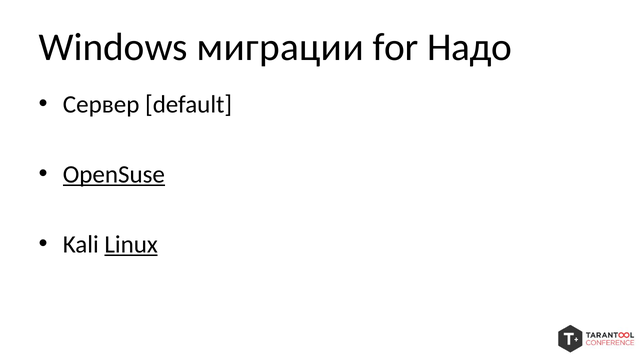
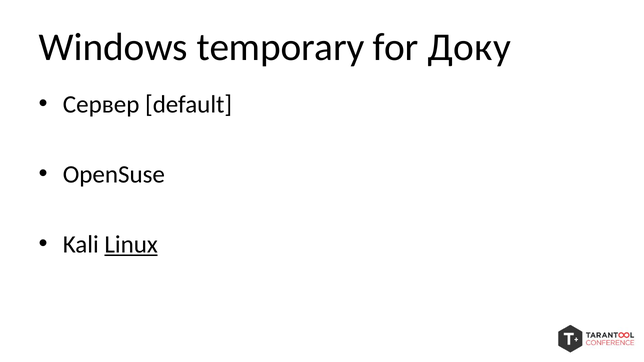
миграции: миграции -> temporary (281, 47)
Надо: Надо -> Доку (469, 47)
OpenSuse underline: present -> none (114, 175)
